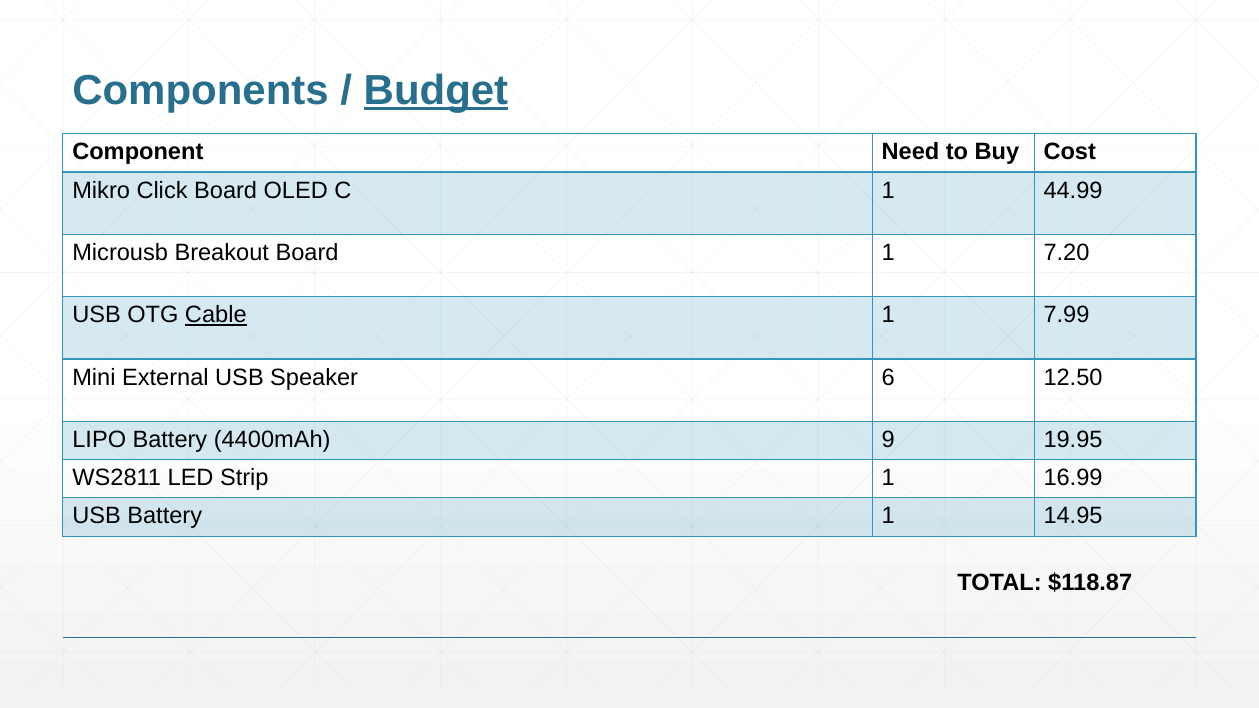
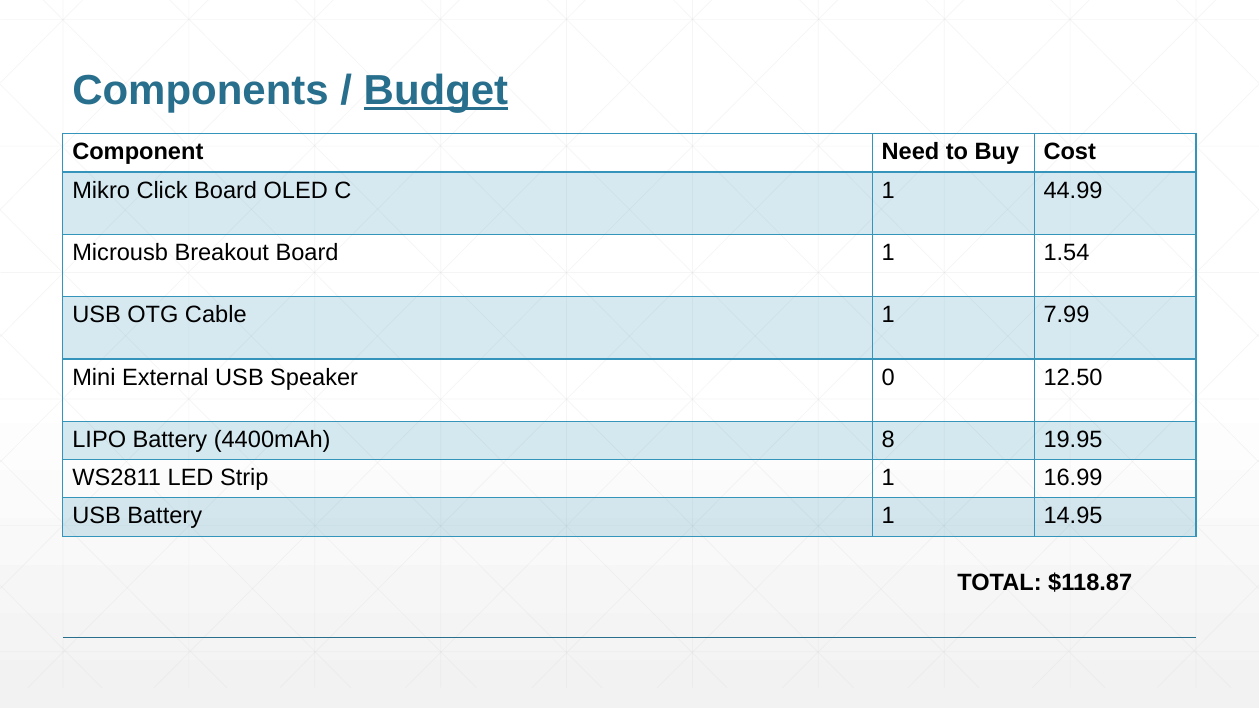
7.20: 7.20 -> 1.54 (1067, 253)
Cable underline: present -> none (216, 315)
6: 6 -> 0 (888, 377)
9: 9 -> 8 (888, 440)
